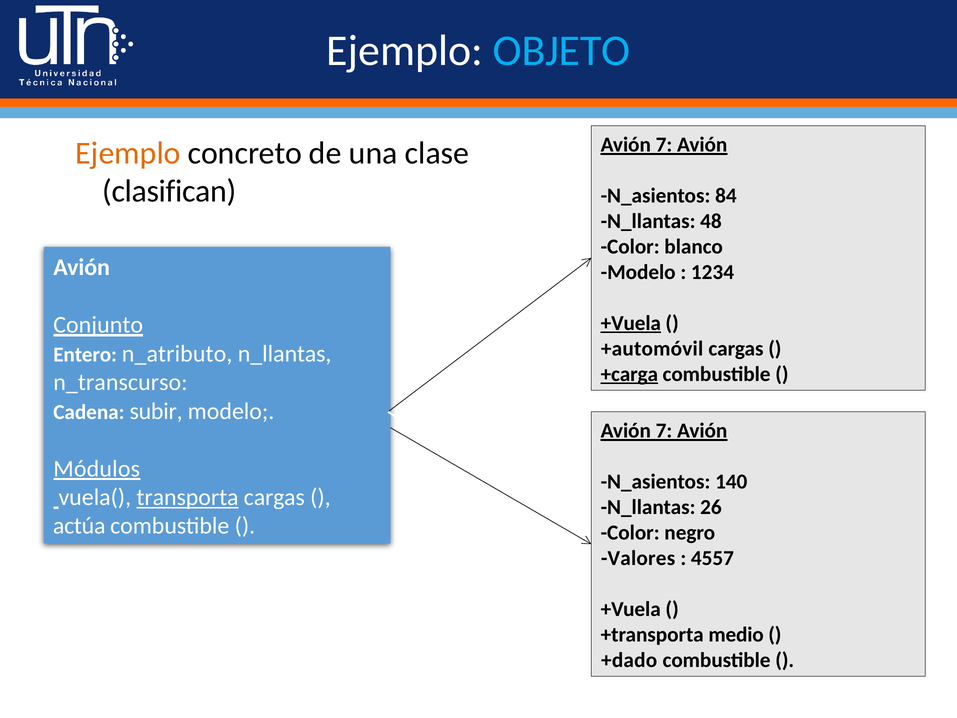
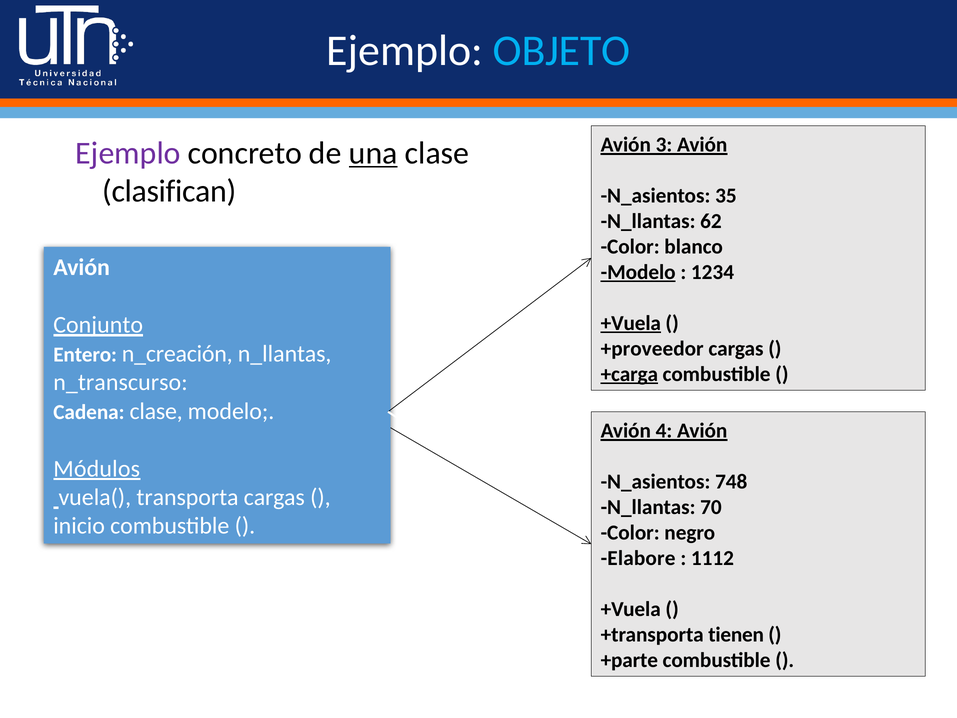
7: 7 -> 3 (664, 145)
Ejemplo colour: orange -> purple (128, 153)
una underline: none -> present (373, 153)
84: 84 -> 35 (726, 196)
48: 48 -> 62 (711, 221)
Modelo underline: none -> present (638, 272)
+automóvil: +automóvil -> +proveedor (652, 349)
n_atributo: n_atributo -> n_creación (177, 354)
Cadena subir: subir -> clase (156, 411)
7: 7 -> 4 (664, 431)
140: 140 -> 748 (731, 482)
transporta underline: present -> none (188, 497)
26: 26 -> 70 (711, 507)
actúa: actúa -> inicio (79, 526)
Valores: Valores -> Elabore (638, 558)
4557: 4557 -> 1112 (712, 558)
medio: medio -> tienen (736, 635)
+dado: +dado -> +parte (629, 660)
